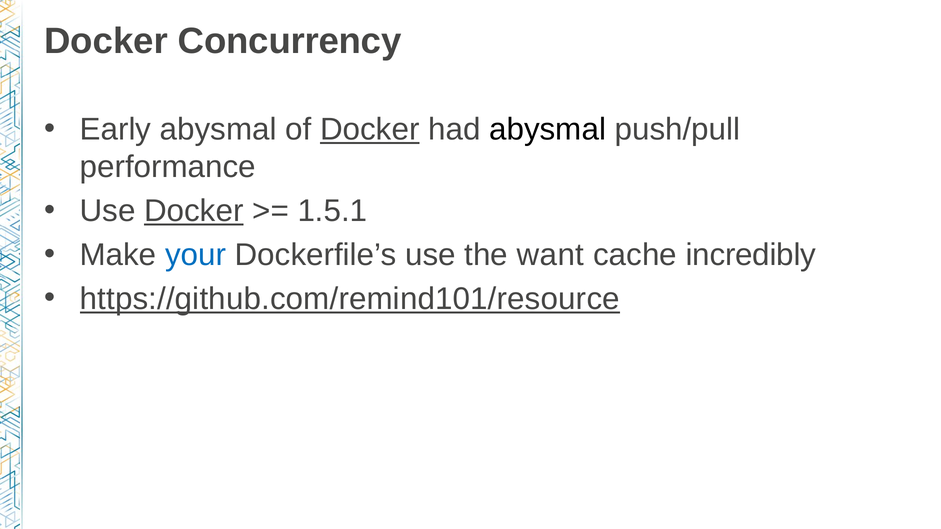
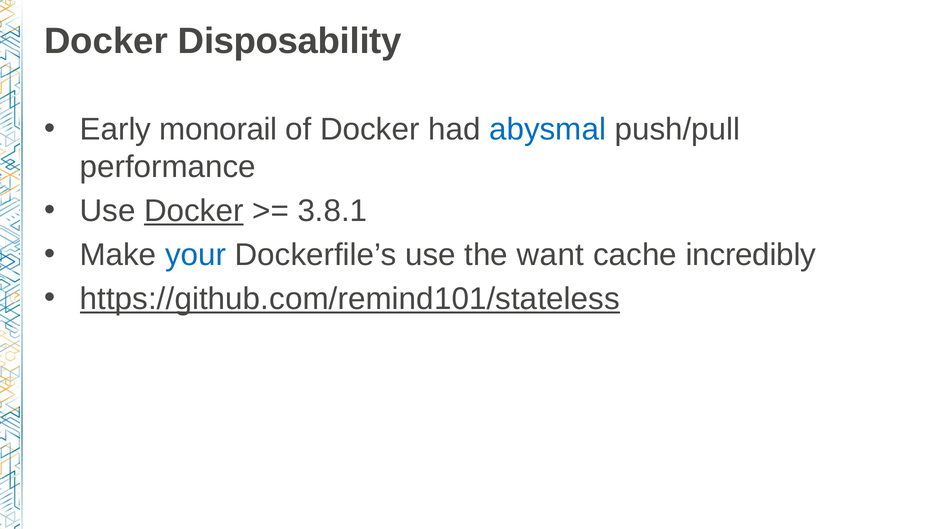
Concurrency: Concurrency -> Disposability (290, 41)
Early abysmal: abysmal -> monorail (218, 130)
Docker underline: present -> none (370, 130)
abysmal colour: black -> blue (548, 130)
1.5.1: 1.5.1 -> 3.8.1 (332, 211)
https://github.com/remind101/resource: https://github.com/remind101/resource -> https://github.com/remind101/stateless (350, 299)
